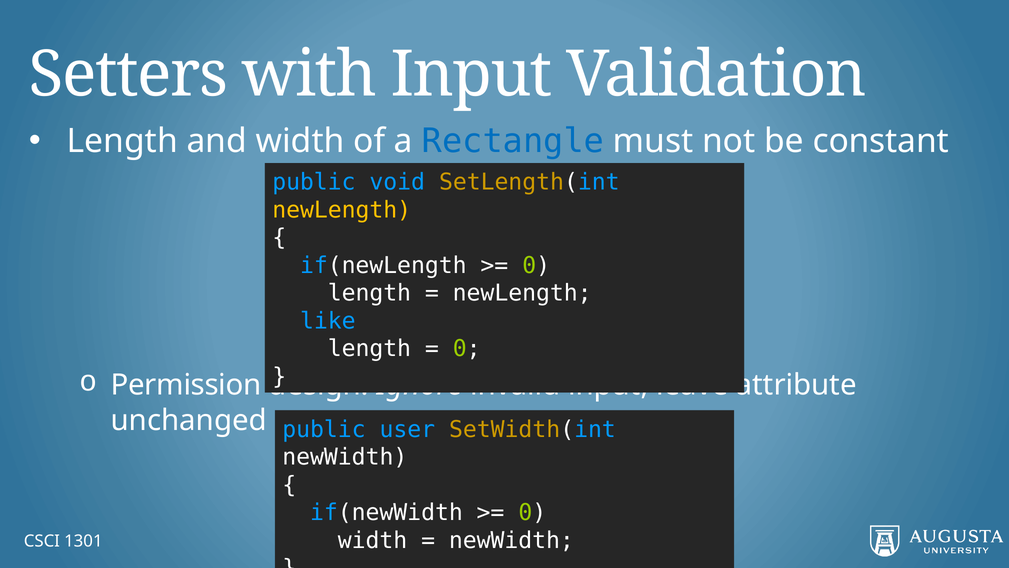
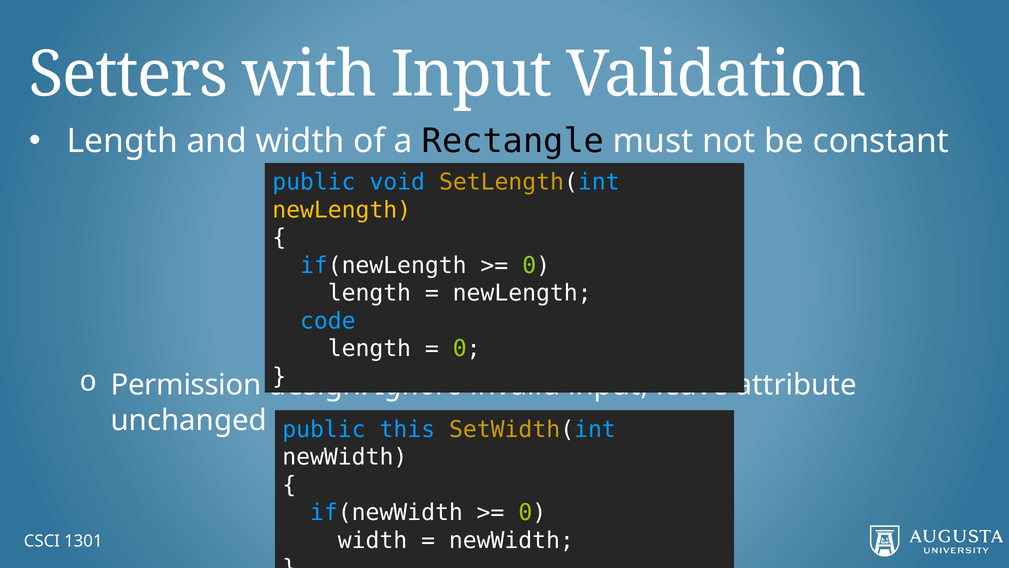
Rectangle colour: blue -> black (513, 141)
like: like -> code (328, 321)
user: user -> this (407, 429)
